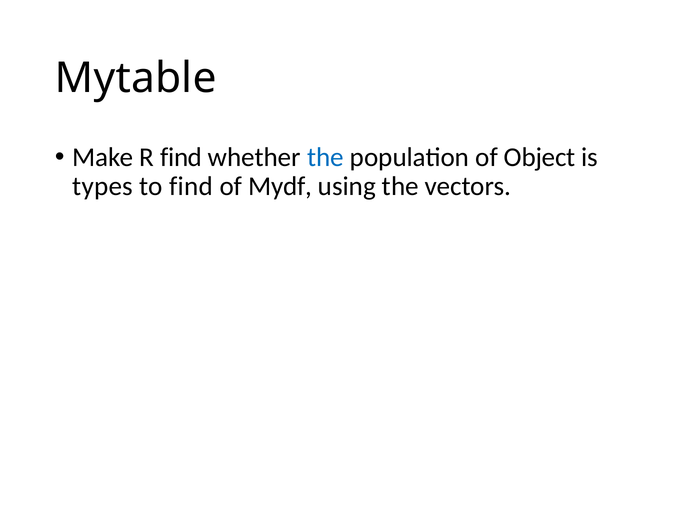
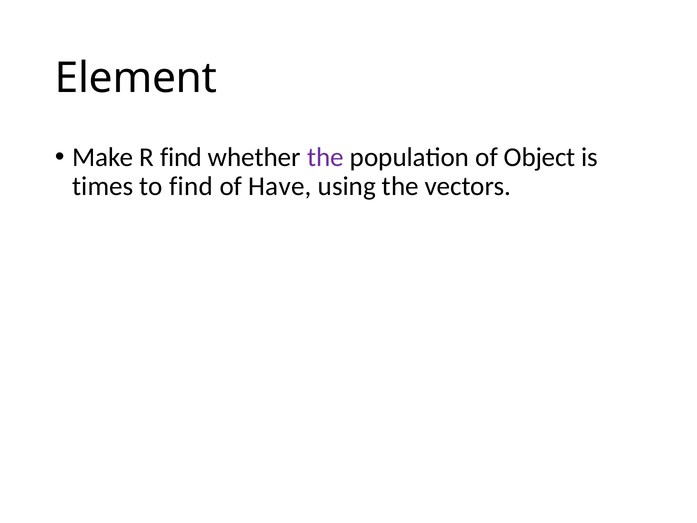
Mytable: Mytable -> Element (136, 78)
the colour: blue -> purple (325, 157)
types: types -> times (103, 186)
Mydf: Mydf -> Have (280, 186)
